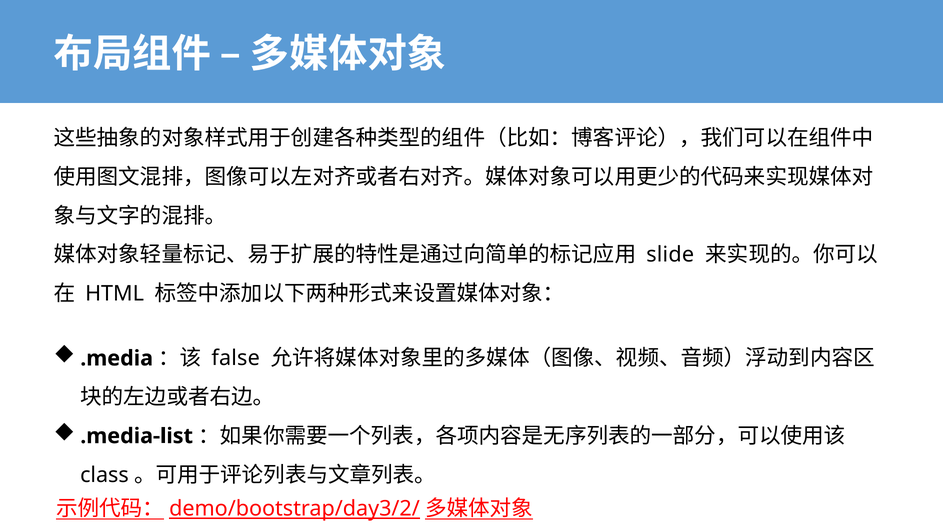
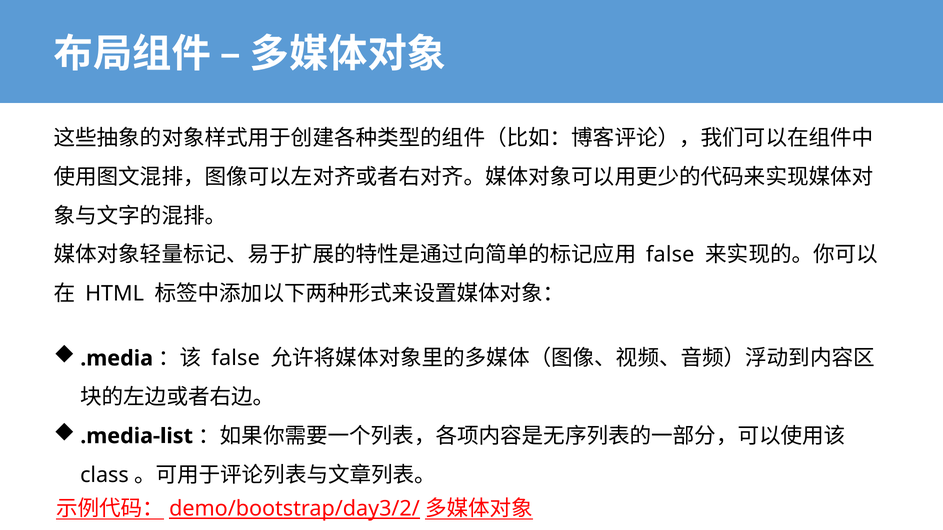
slide: slide -> false (670, 255)
